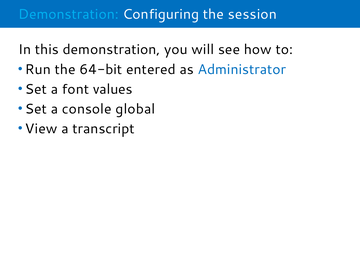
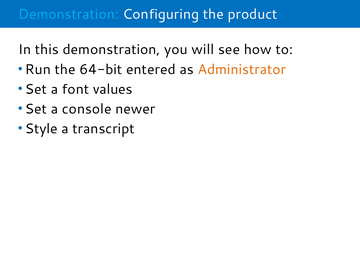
session: session -> product (252, 14)
Administrator colour: blue -> orange (242, 69)
global: global -> newer (135, 109)
View: View -> Style (41, 129)
